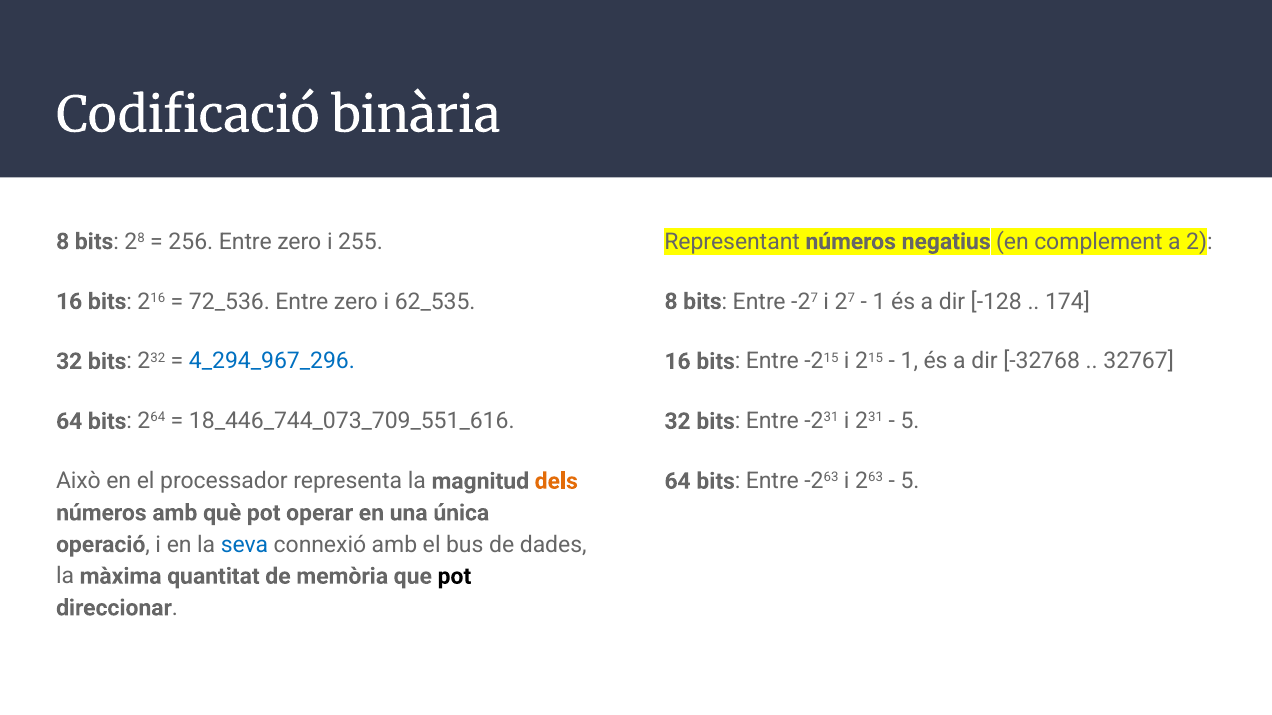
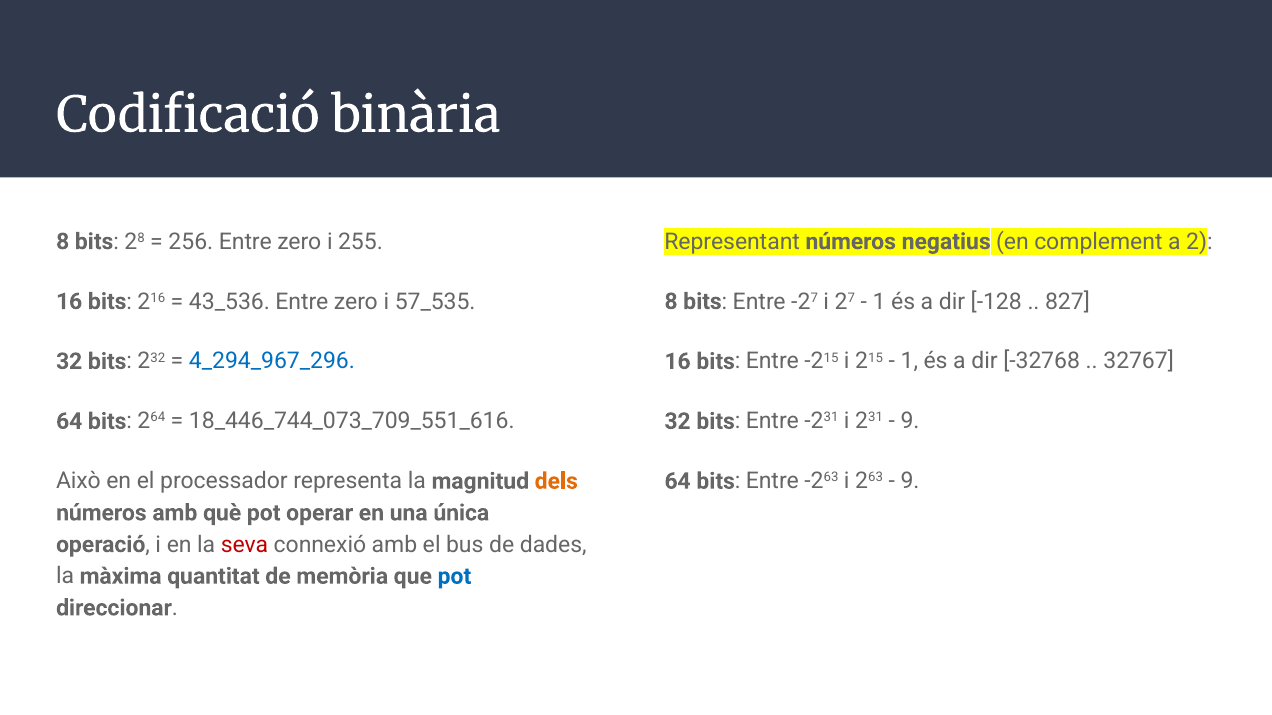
72_536: 72_536 -> 43_536 (229, 302)
62_535: 62_535 -> 57_535 (435, 302)
174: 174 -> 827 (1068, 302)
5: 5 -> 9 (910, 422)
5: 5 -> 9 (910, 481)
seva colour: blue -> red (244, 545)
pot colour: black -> blue (454, 577)
